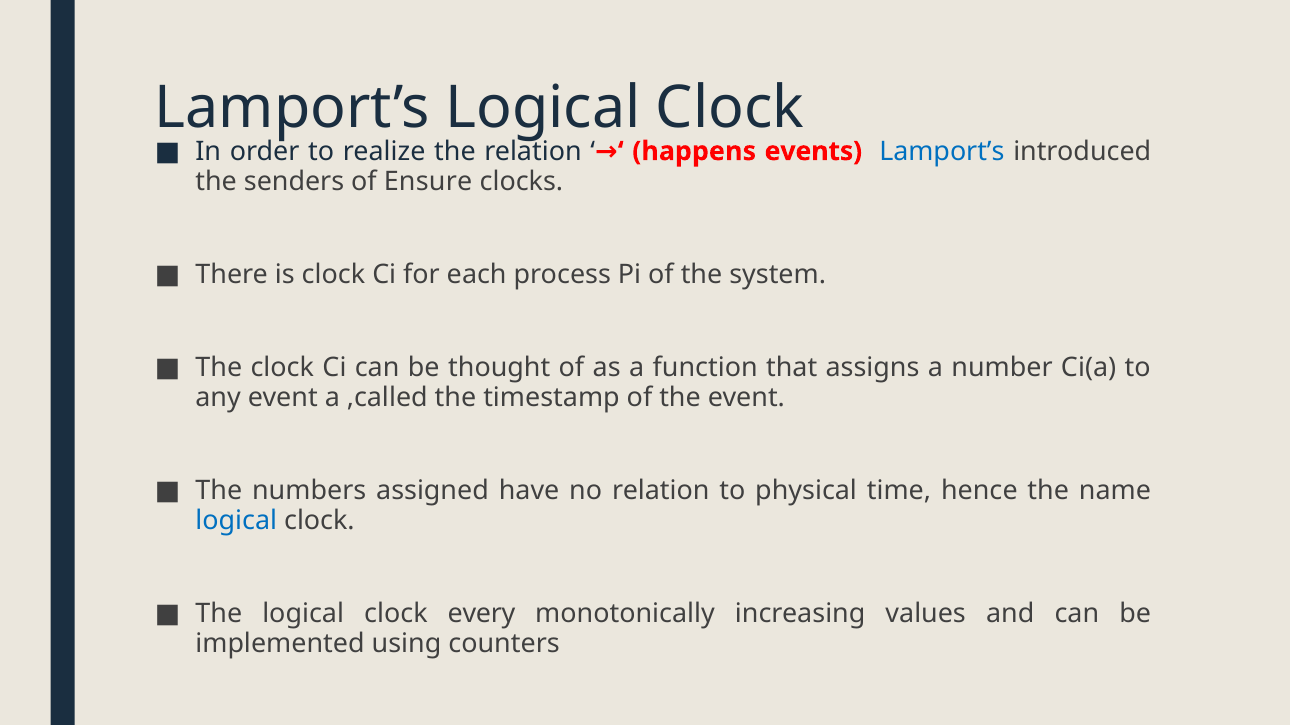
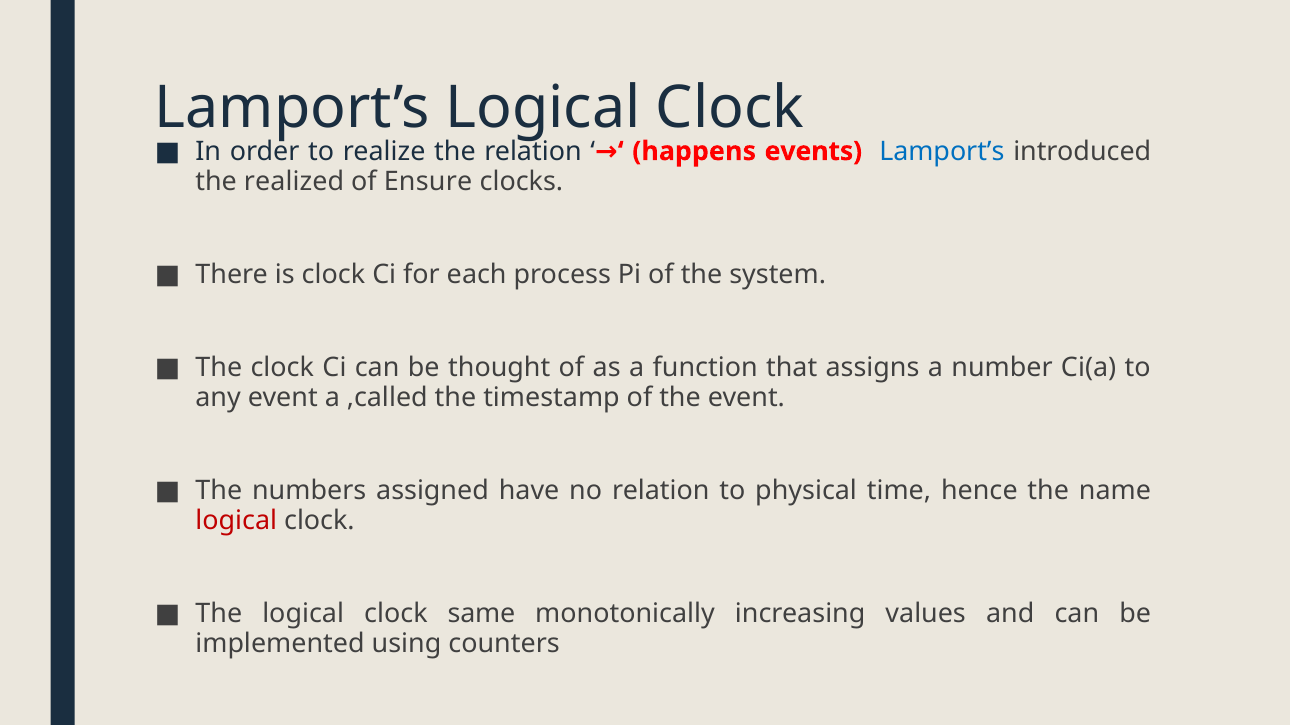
senders: senders -> realized (294, 182)
logical colour: blue -> red (236, 521)
every: every -> same (481, 614)
